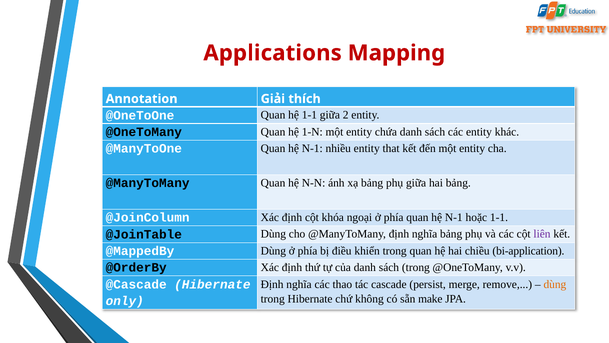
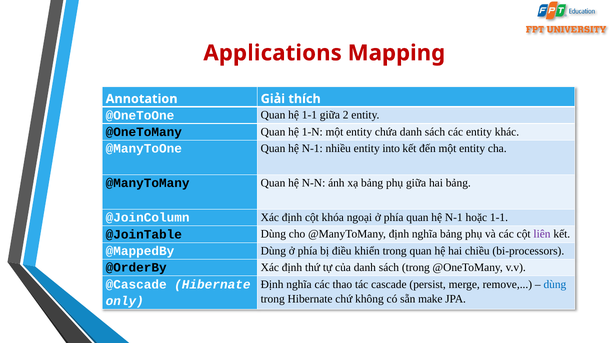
that: that -> into (391, 148)
bi-application: bi-application -> bi-processors (528, 251)
dùng colour: orange -> blue (555, 284)
